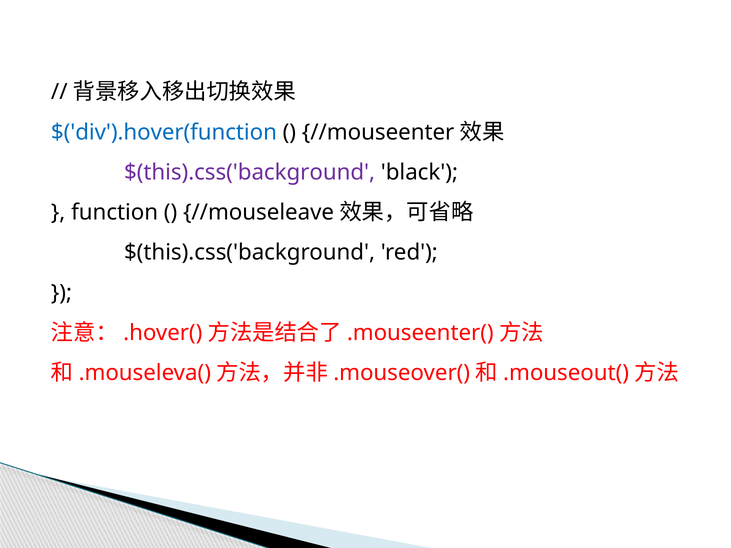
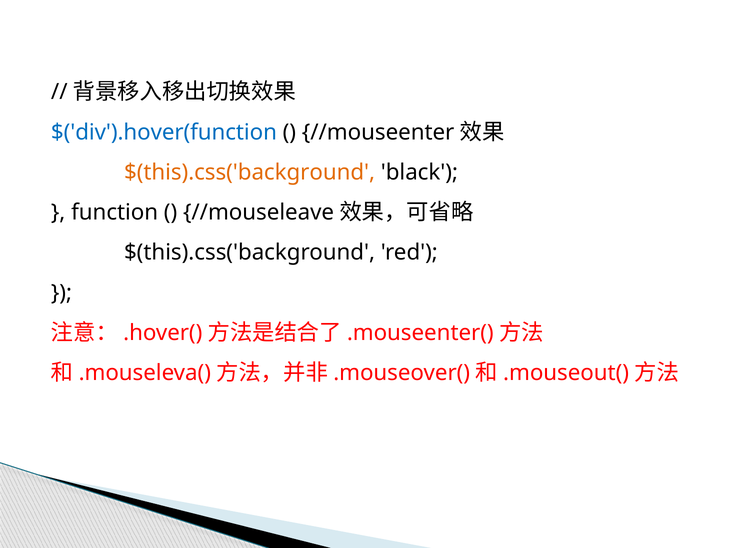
$(this).css('background colour: purple -> orange (250, 172)
